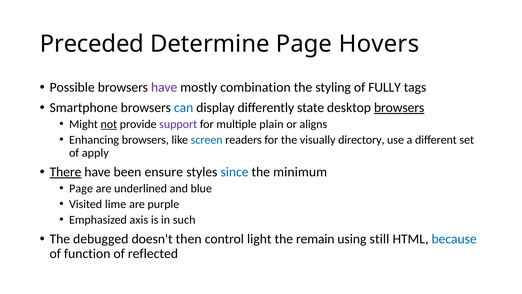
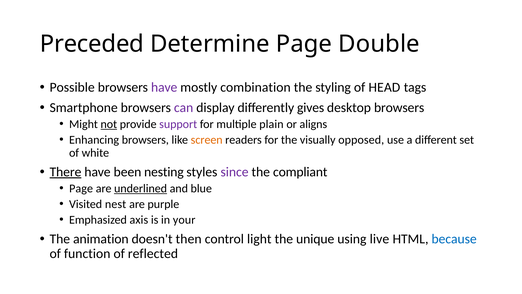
Hovers: Hovers -> Double (379, 44)
FULLY: FULLY -> HEAD (384, 87)
can colour: blue -> purple (184, 107)
state: state -> gives (311, 107)
browsers underline: present -> none (399, 107)
screen colour: blue -> orange (207, 140)
directory: directory -> opposed (361, 140)
apply: apply -> white (95, 153)
ensure: ensure -> nesting (164, 172)
since colour: blue -> purple (235, 172)
minimum: minimum -> compliant (300, 172)
underlined underline: none -> present (141, 188)
lime: lime -> nest (116, 204)
such: such -> your (184, 220)
debugged: debugged -> animation (101, 239)
remain: remain -> unique (315, 239)
still: still -> live (379, 239)
